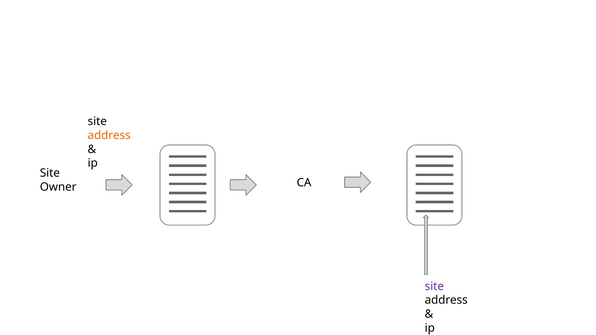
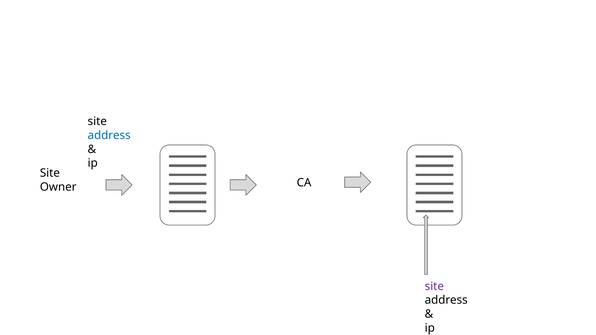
address colour: orange -> blue (109, 135)
